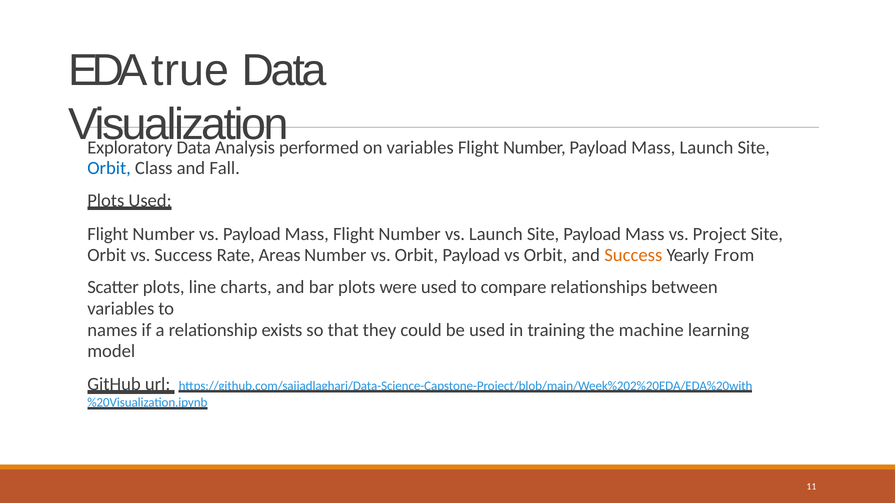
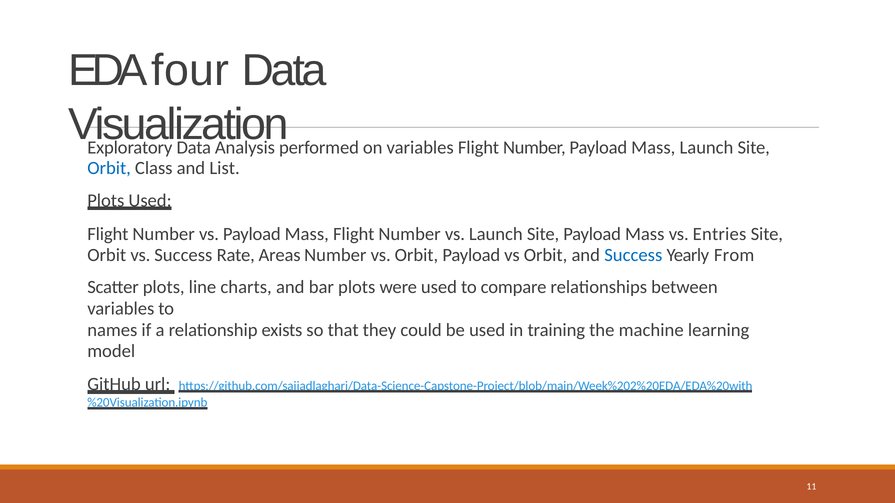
true: true -> four (190, 71)
Fall: Fall -> List (225, 168)
Project: Project -> Entries (720, 234)
Success colour: orange -> blue (633, 255)
